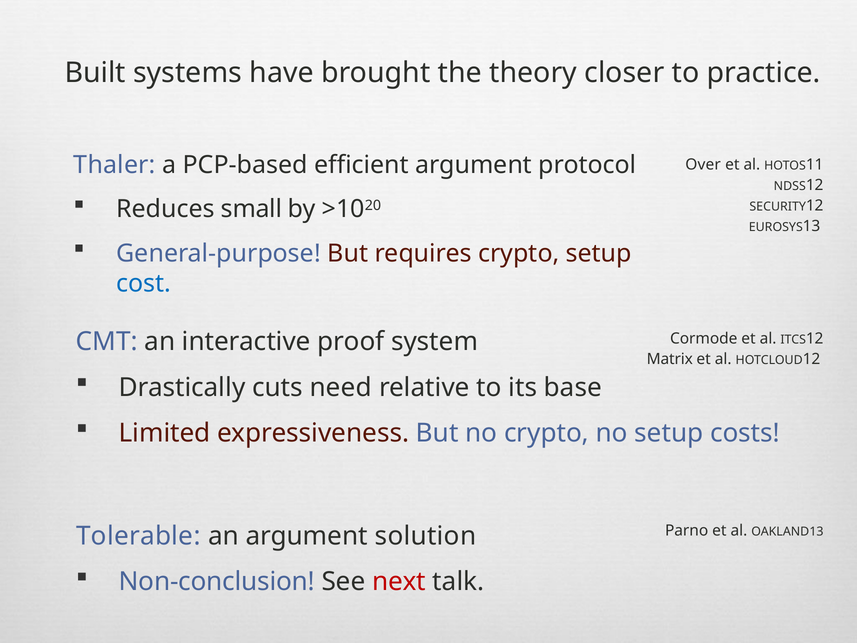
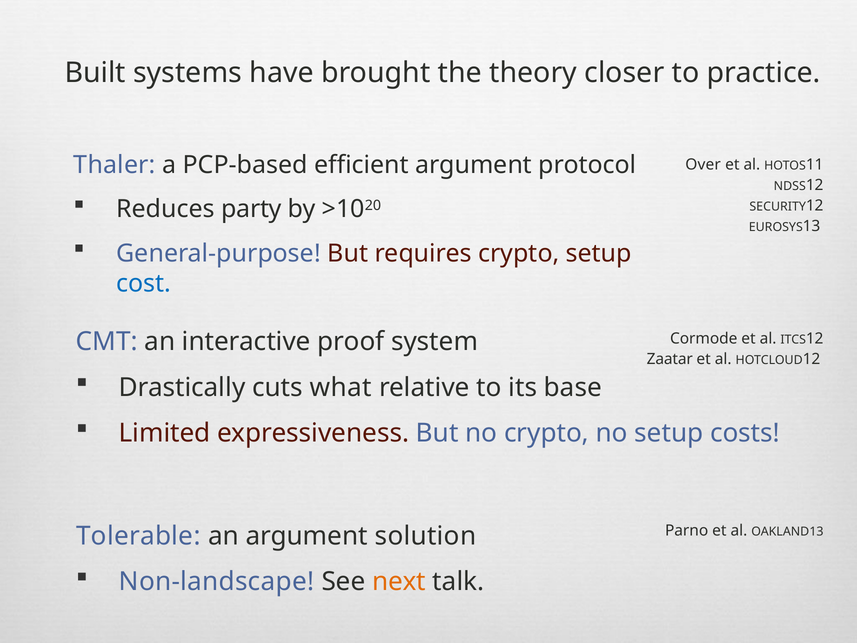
small: small -> party (251, 209)
Matrix: Matrix -> Zaatar (670, 359)
need: need -> what (341, 387)
Non-conclusion: Non-conclusion -> Non-landscape (217, 581)
next colour: red -> orange (399, 581)
